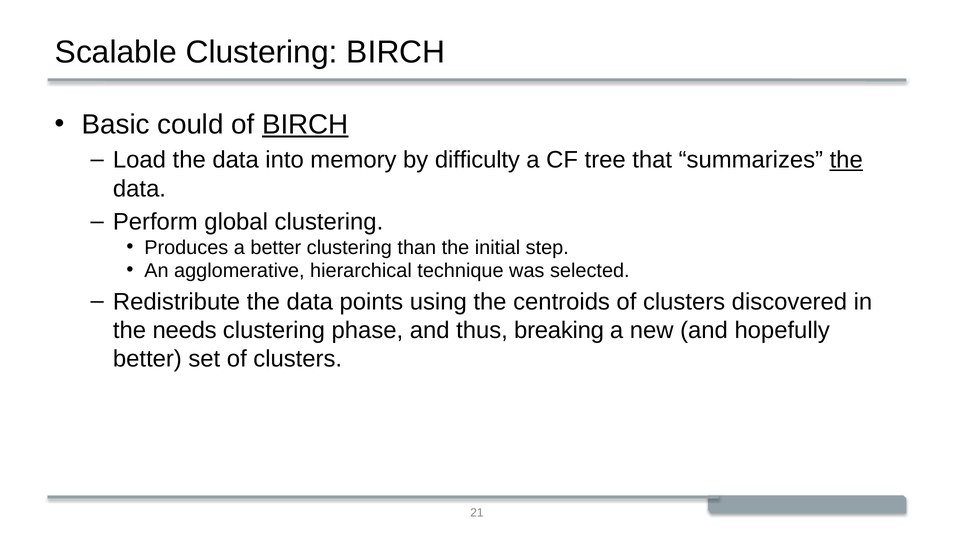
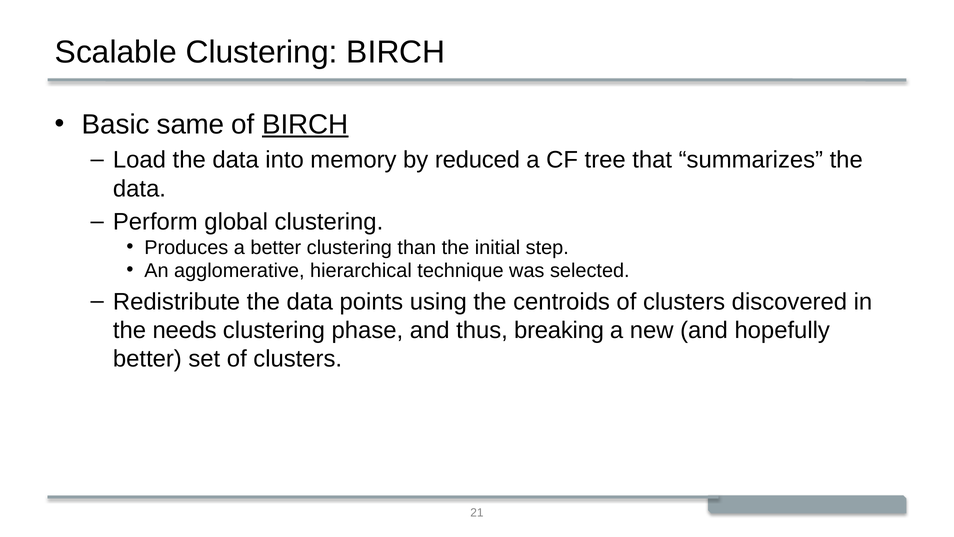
could: could -> same (191, 124)
difficulty: difficulty -> reduced (477, 160)
the underline: present -> none (846, 160)
